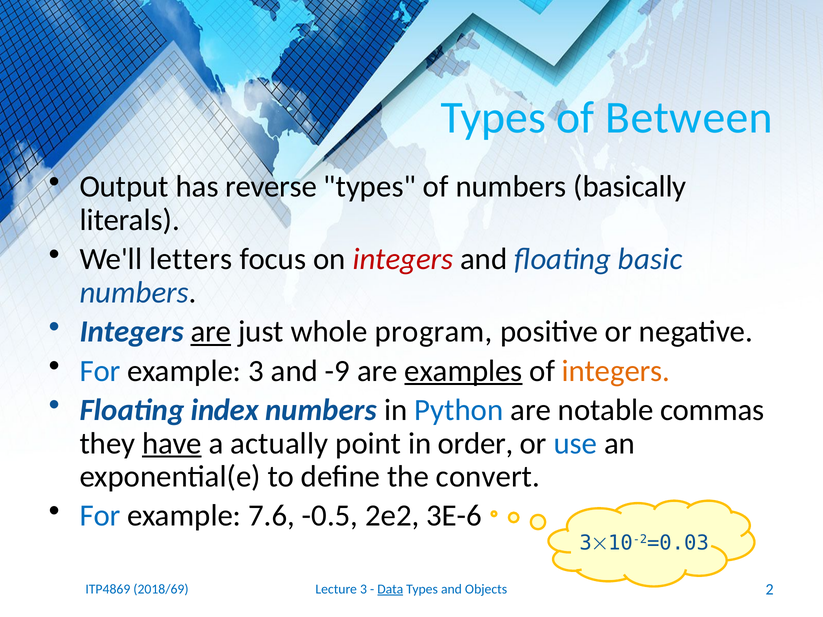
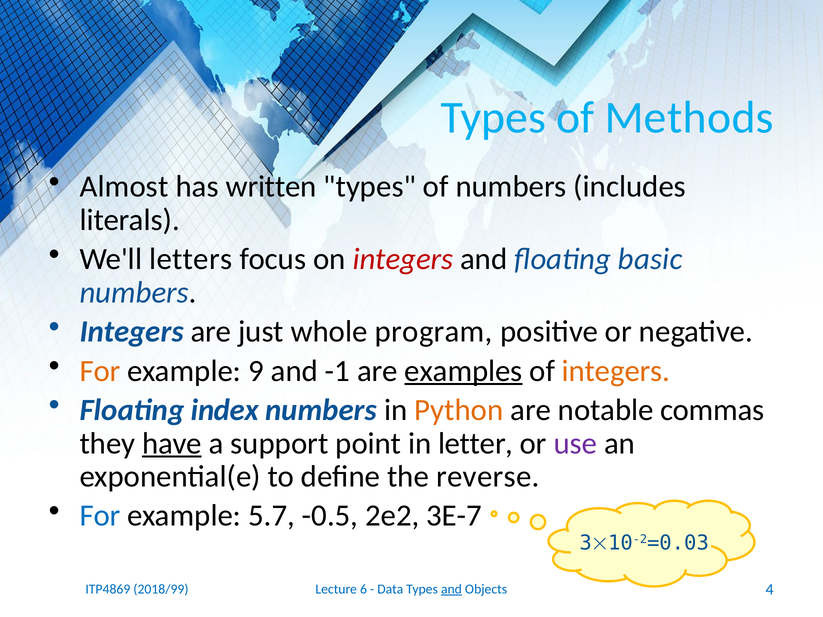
Between: Between -> Methods (689, 118)
Output: Output -> Almost (124, 187)
reverse: reverse -> written (271, 187)
basically: basically -> includes (630, 187)
are underline: present -> none (211, 332)
For colour: blue -> orange (100, 371)
example 3: 3 -> 9 (256, 371)
-9: -9 -> -1 (338, 371)
Python colour: blue -> orange (459, 410)
actually: actually -> support (279, 443)
order: order -> letter (476, 443)
use colour: blue -> purple (575, 443)
convert: convert -> reverse (488, 477)
7.6: 7.6 -> 5.7 (272, 516)
3E-6: 3E-6 -> 3E-7 (454, 516)
Lecture 3: 3 -> 6 (364, 589)
Data underline: present -> none (390, 589)
and underline: none -> present (451, 589)
2: 2 -> 4 (770, 590)
2018/69: 2018/69 -> 2018/99 (161, 589)
